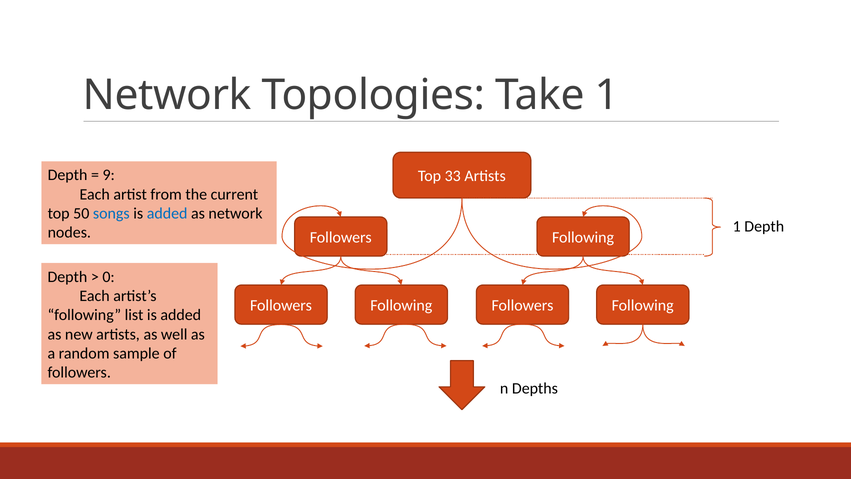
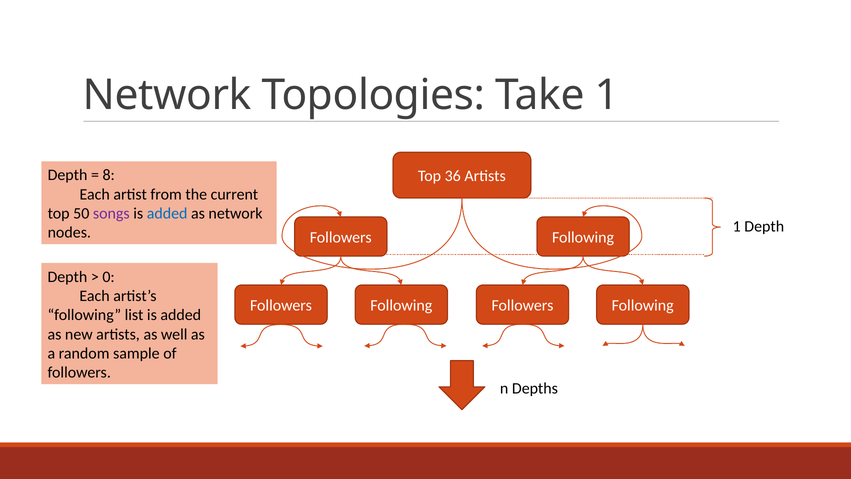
9: 9 -> 8 (109, 175)
33: 33 -> 36 (453, 176)
songs colour: blue -> purple (111, 213)
